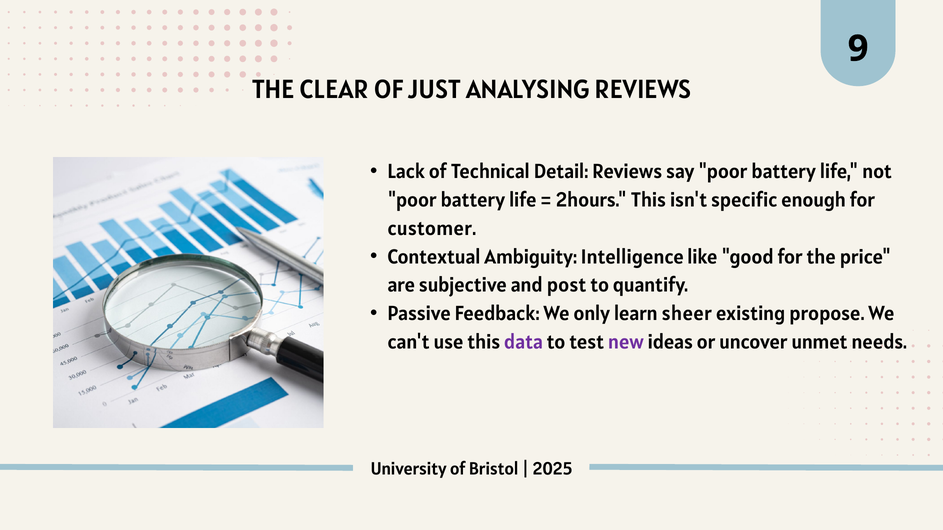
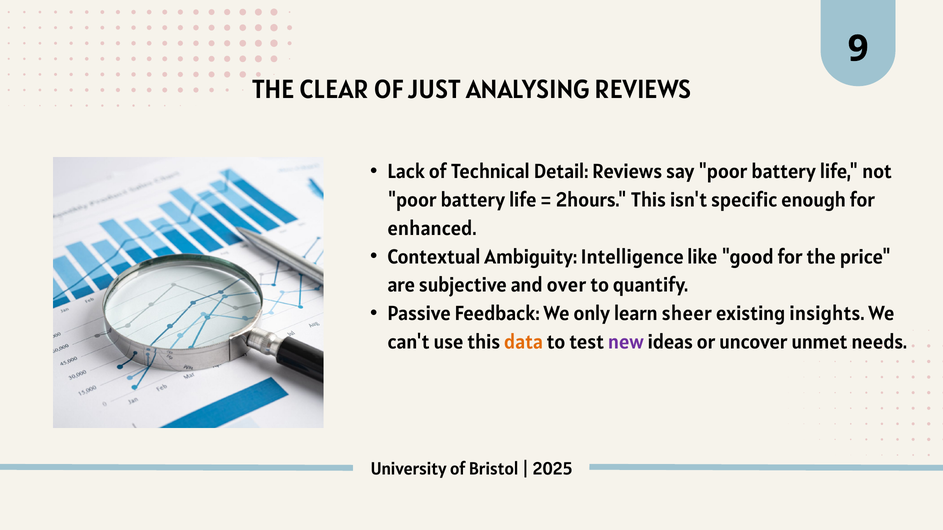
customer: customer -> enhanced (432, 229)
post: post -> over (566, 285)
propose: propose -> insights (827, 314)
data colour: purple -> orange (523, 342)
